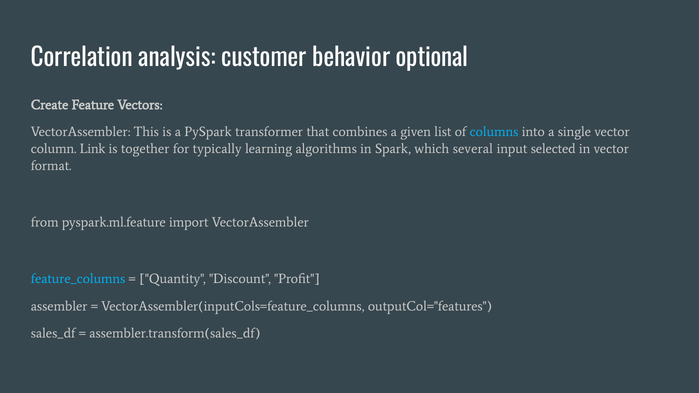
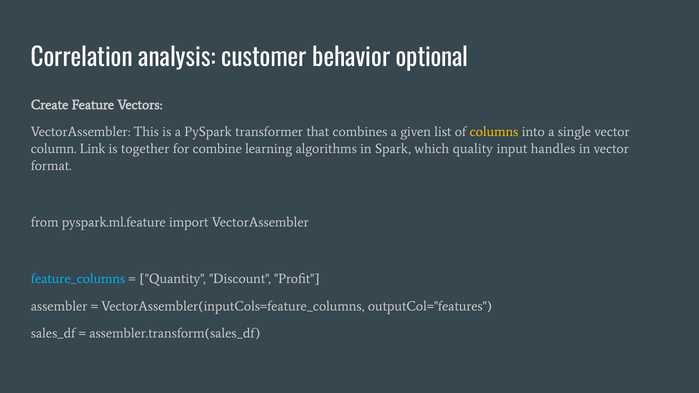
columns colour: light blue -> yellow (494, 132)
typically: typically -> combine (217, 149)
several: several -> quality (473, 149)
selected: selected -> handles (553, 149)
